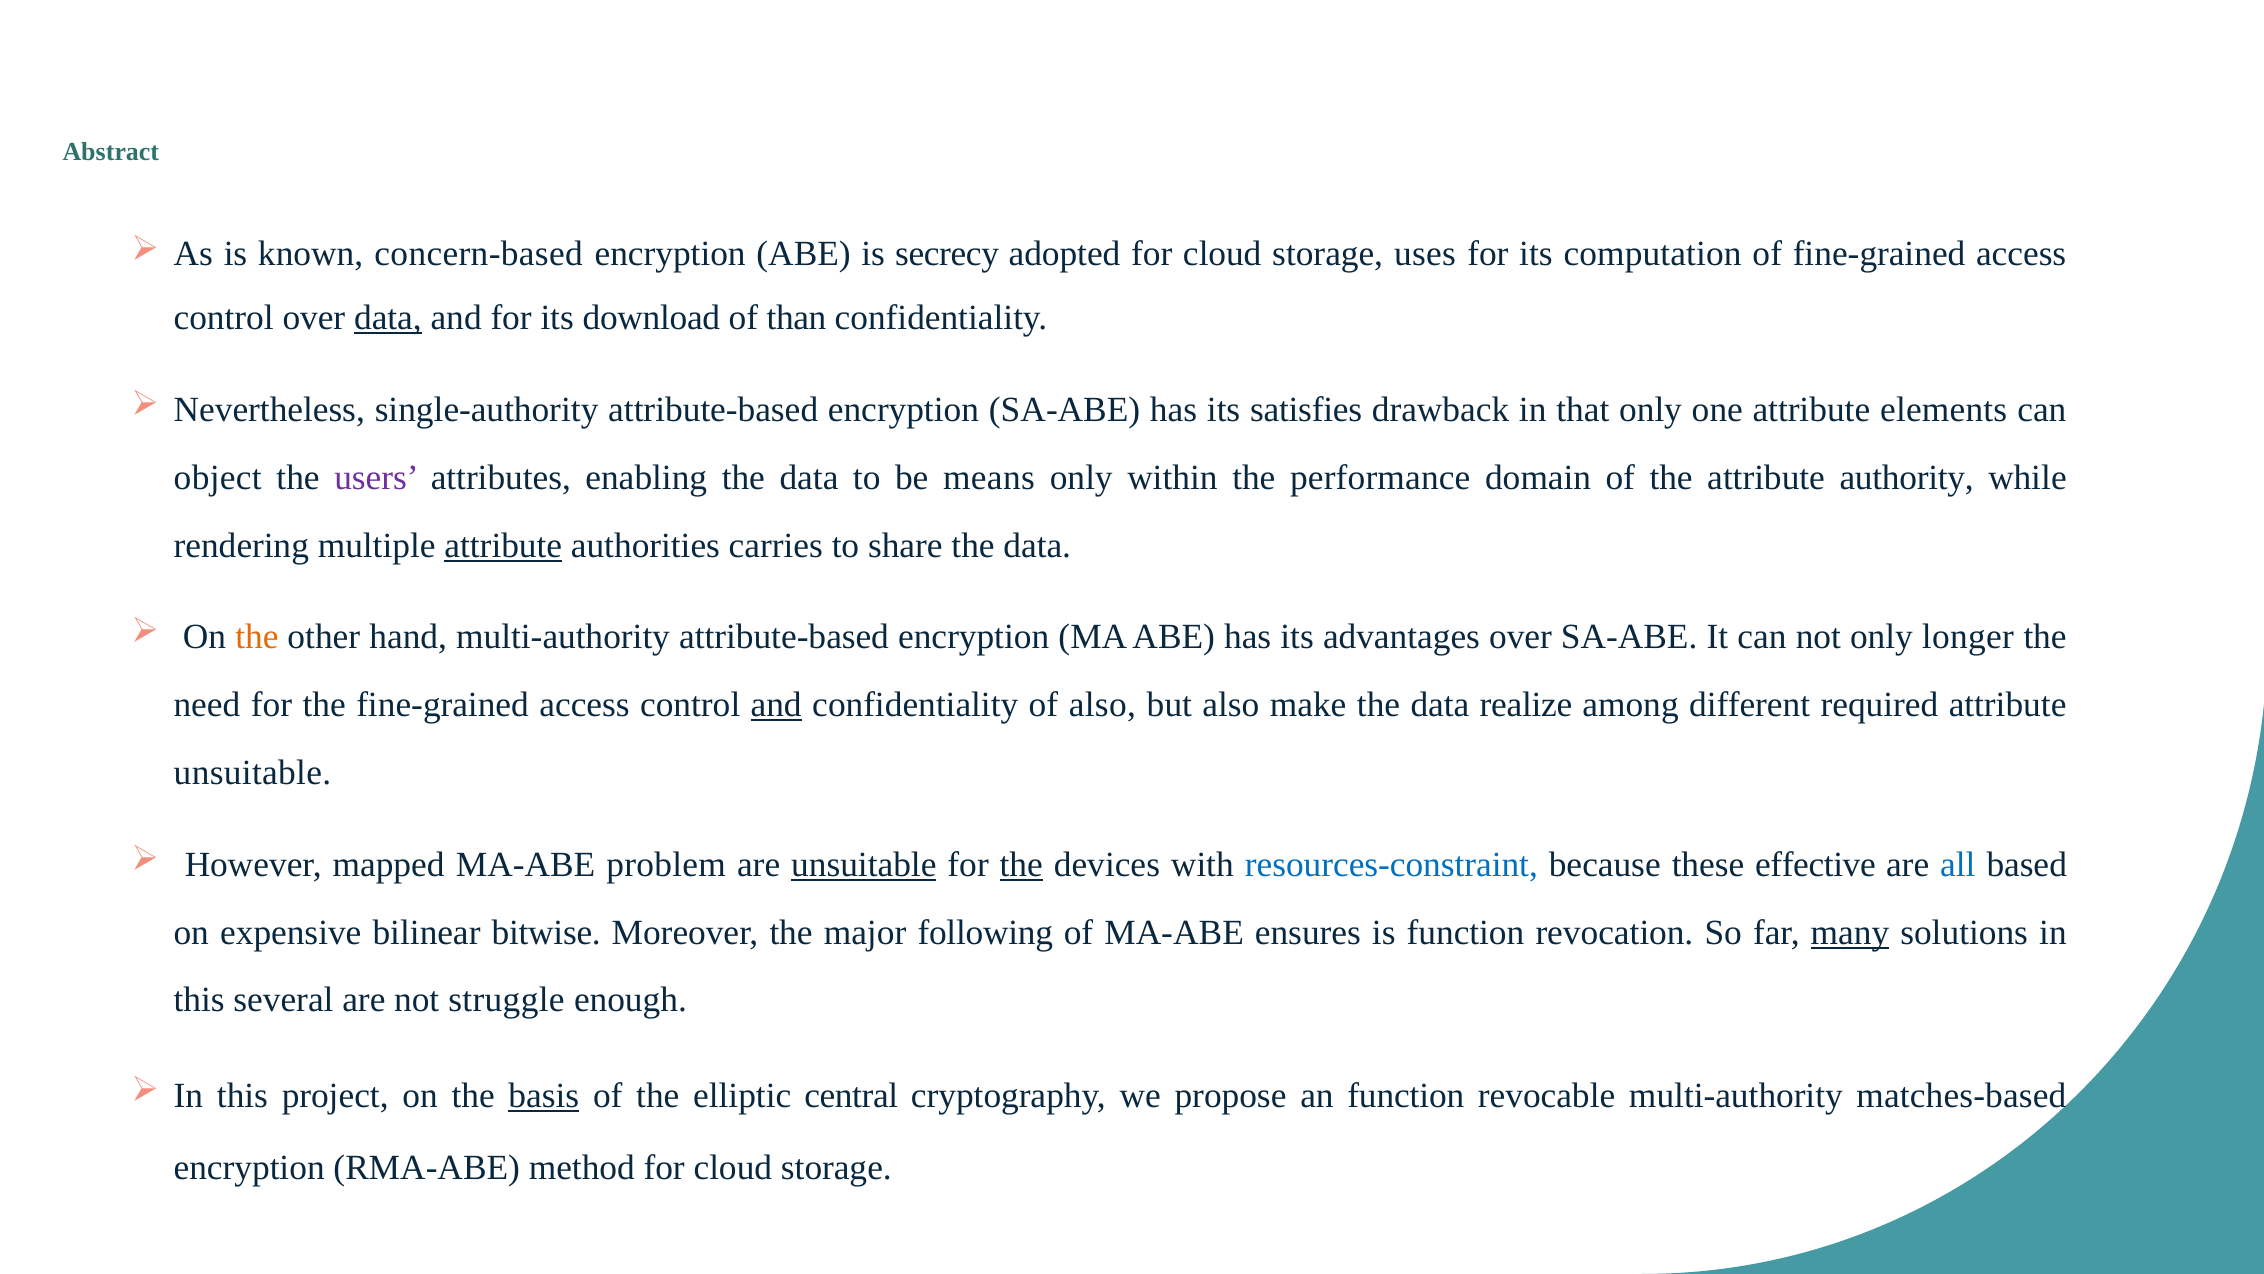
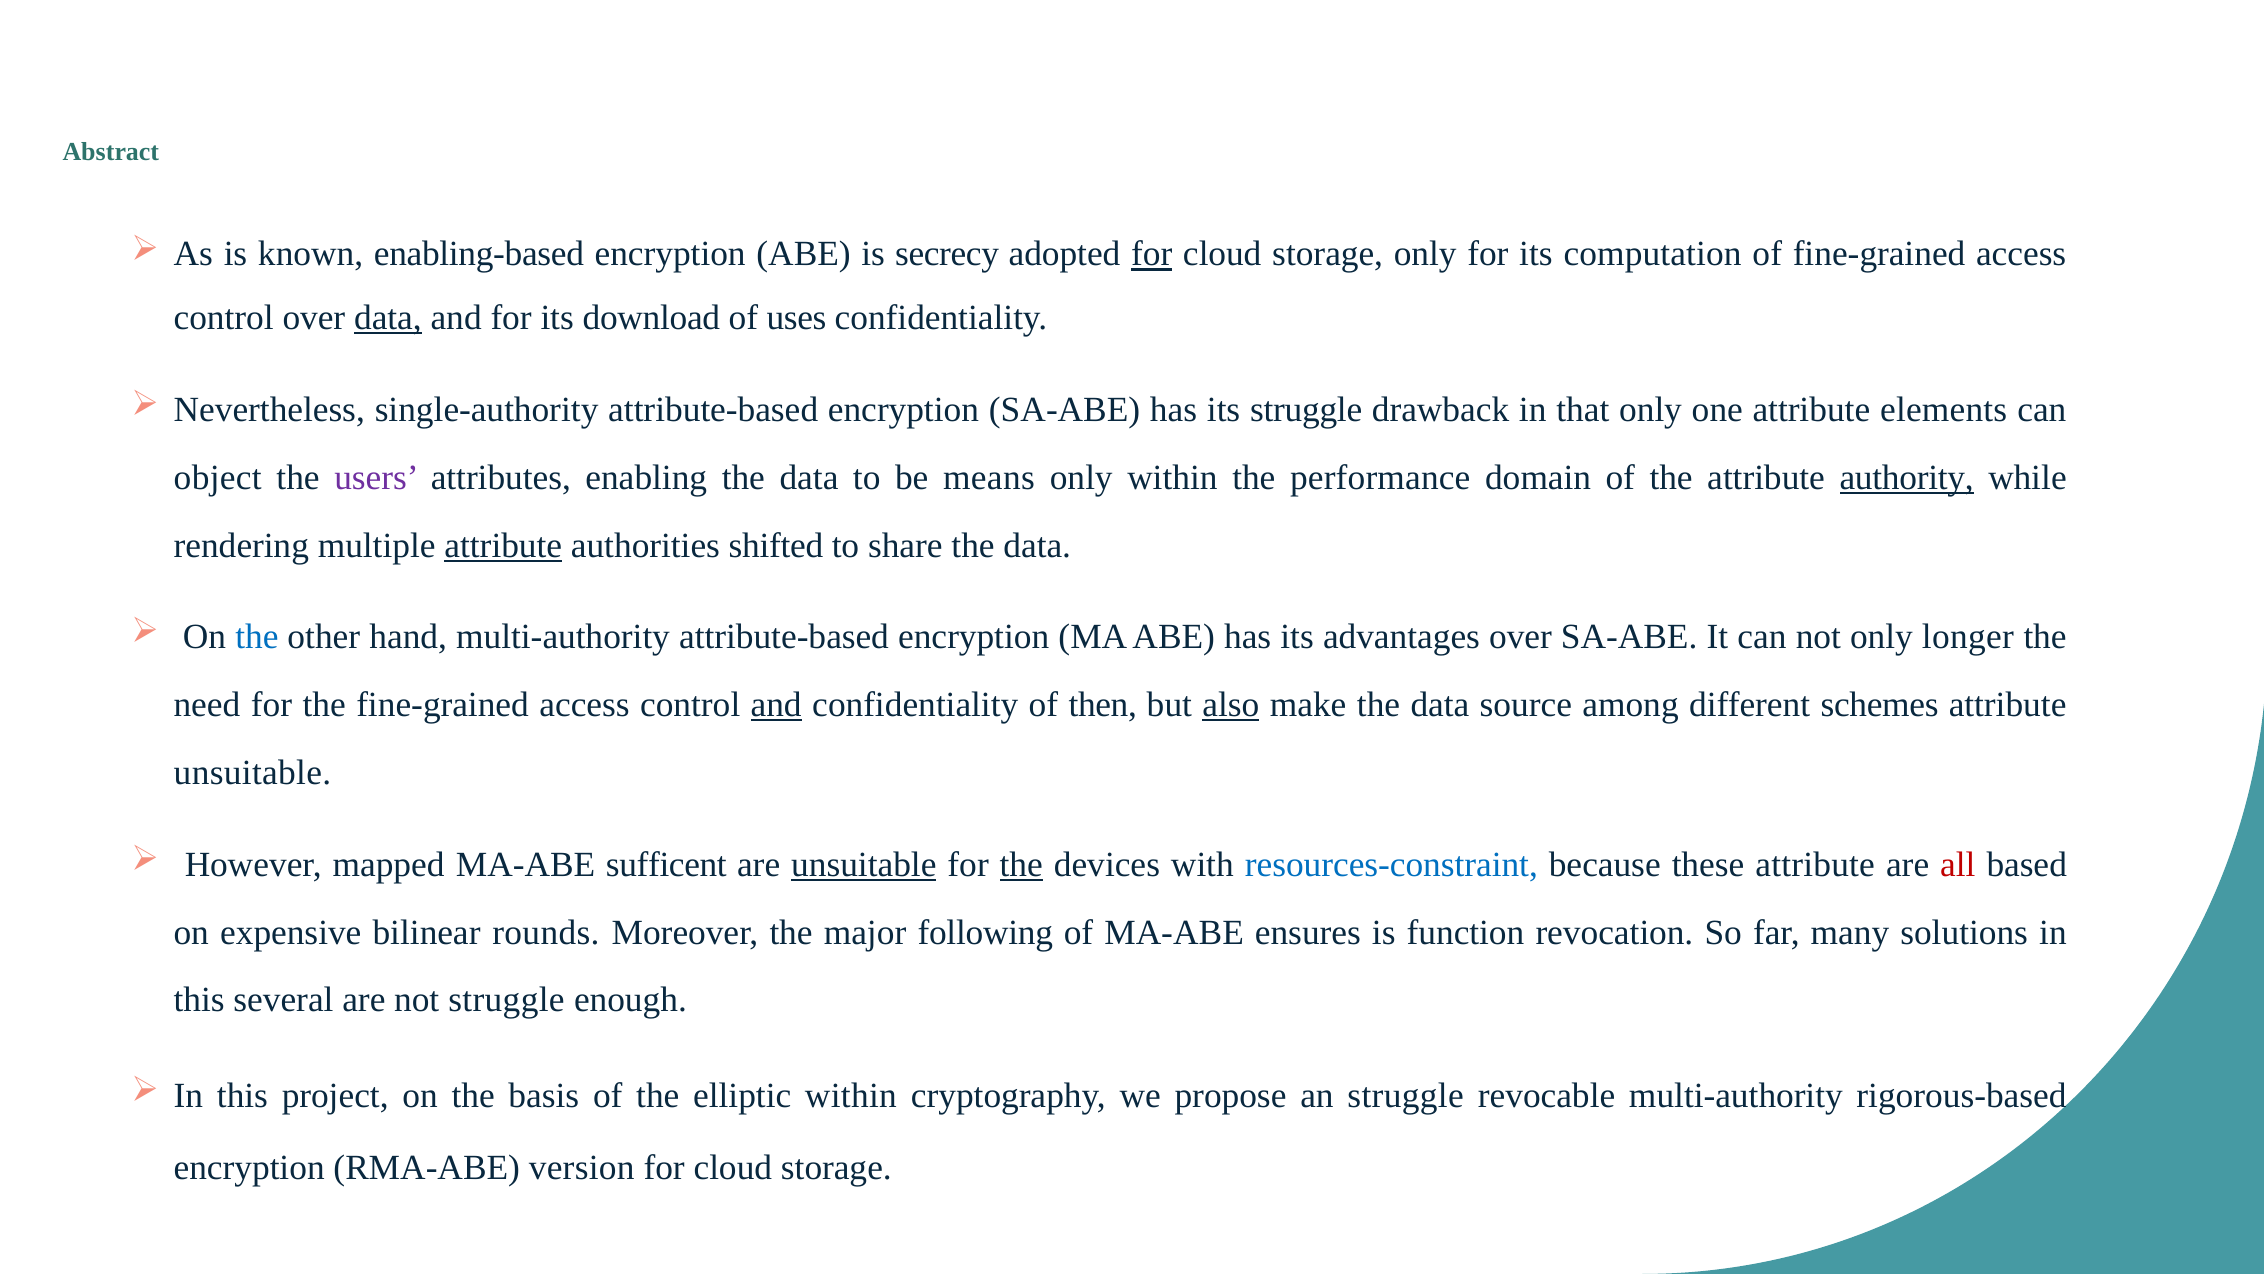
concern-based: concern-based -> enabling-based (479, 254)
for underline: none -> present (1152, 254)
storage uses: uses -> only (1425, 254)
than: than -> uses (797, 318)
its satisfies: satisfies -> struggle (1306, 409)
authority underline: none -> present (1907, 477)
carries: carries -> shifted (776, 545)
the colour: orange -> blue (257, 637)
of also: also -> then (1103, 705)
also underline: none -> present (1231, 705)
realize: realize -> source (1526, 705)
required: required -> schemes (1880, 705)
problem: problem -> sufficent (666, 864)
these effective: effective -> attribute (1815, 864)
all colour: blue -> red (1958, 864)
bitwise: bitwise -> rounds (546, 932)
many underline: present -> none (1850, 932)
basis underline: present -> none (544, 1096)
elliptic central: central -> within (851, 1096)
an function: function -> struggle (1406, 1096)
matches-based: matches-based -> rigorous-based (1961, 1096)
method: method -> version (582, 1168)
